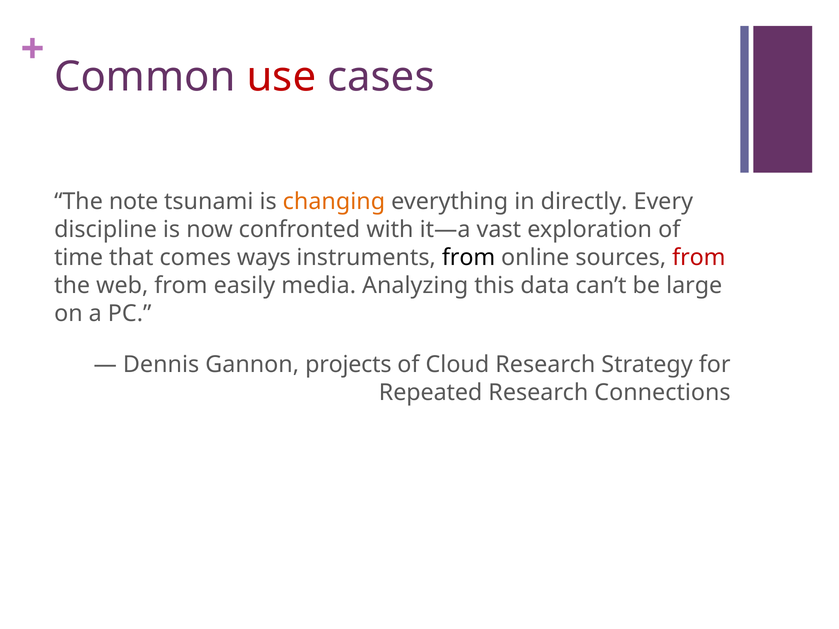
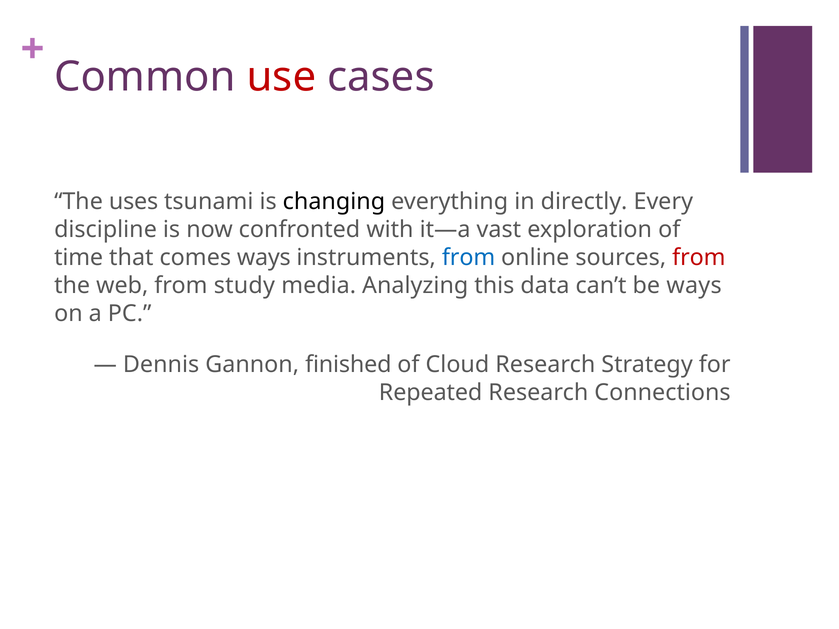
note: note -> uses (134, 202)
changing colour: orange -> black (334, 202)
from colour: black -> blue (469, 258)
easily: easily -> study (244, 286)
be large: large -> ways (694, 286)
projects: projects -> finished (348, 365)
